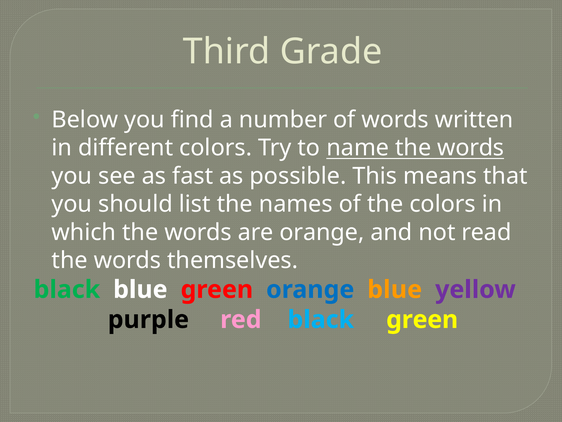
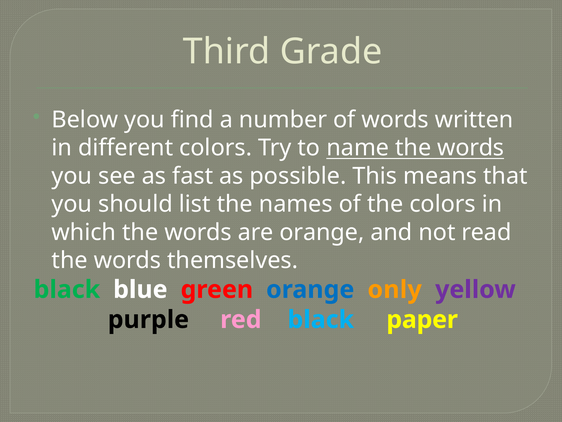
orange blue: blue -> only (395, 289)
black green: green -> paper (422, 319)
